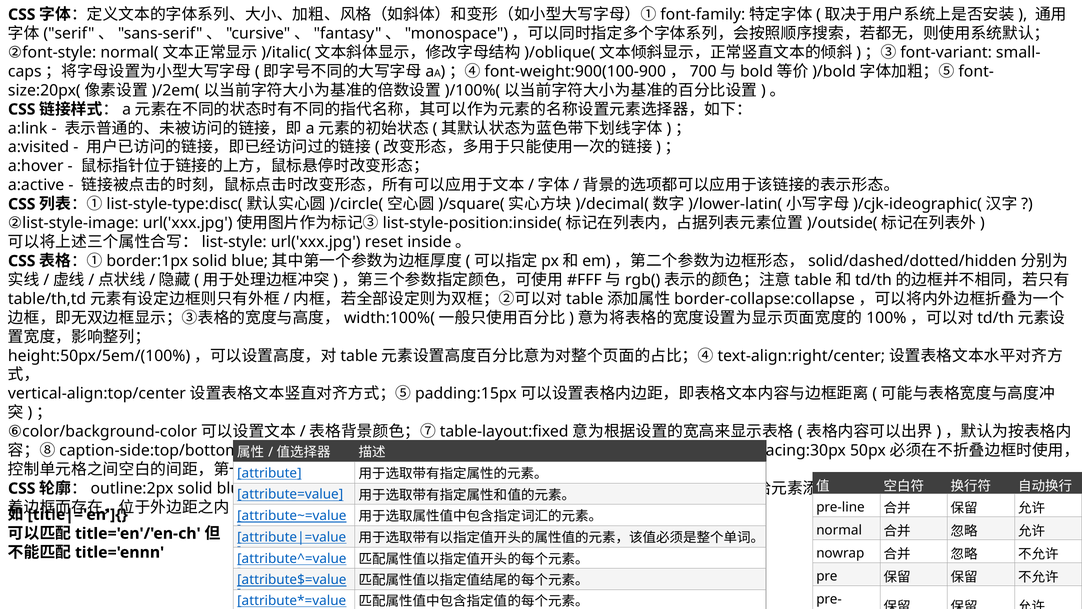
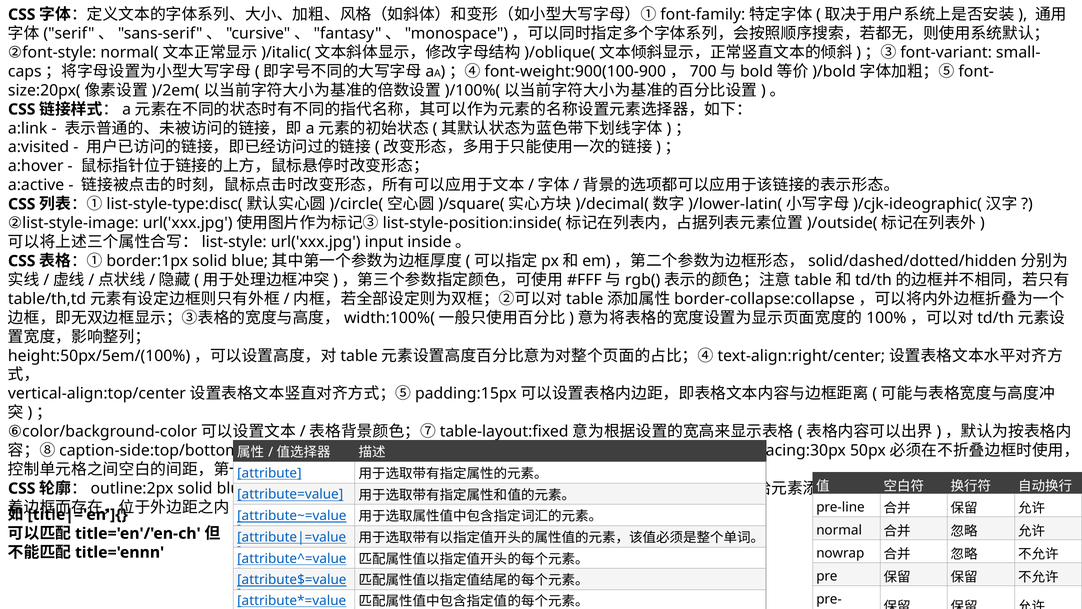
reset: reset -> input (384, 242)
